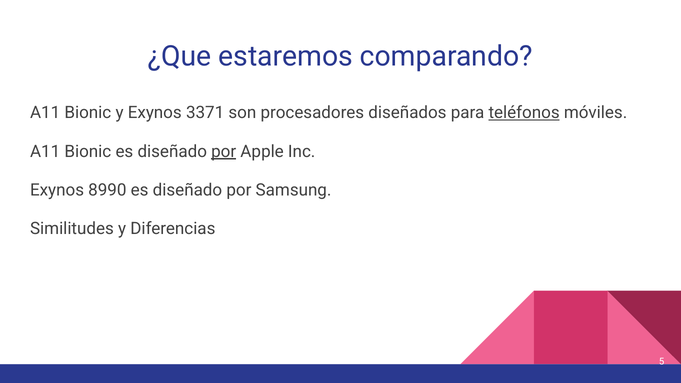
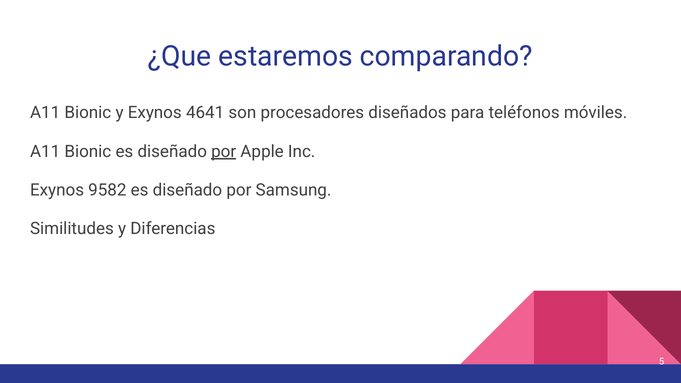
3371: 3371 -> 4641 (205, 113)
teléfonos underline: present -> none (524, 113)
8990: 8990 -> 9582 (107, 190)
